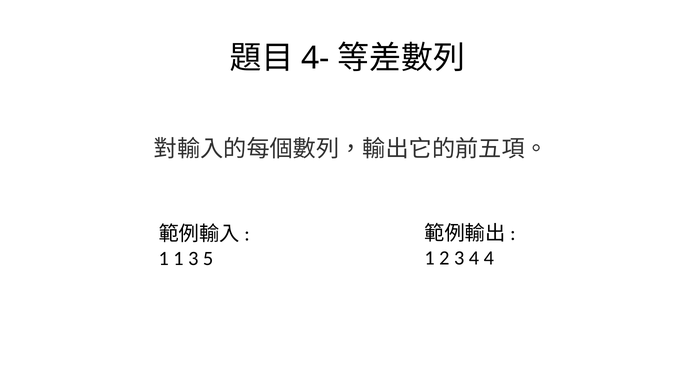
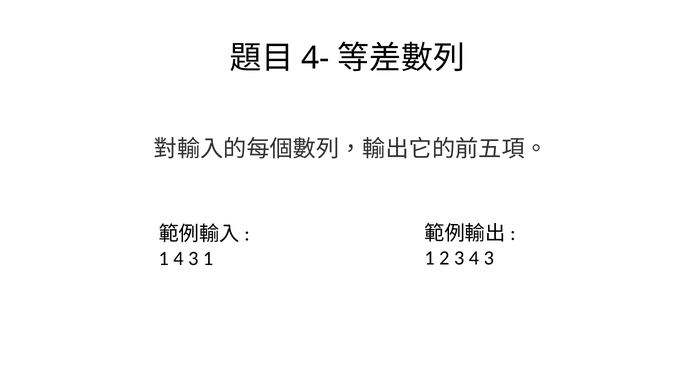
3 4 4: 4 -> 3 (489, 258)
1 1: 1 -> 4 (178, 258)
3 5: 5 -> 1 (208, 258)
